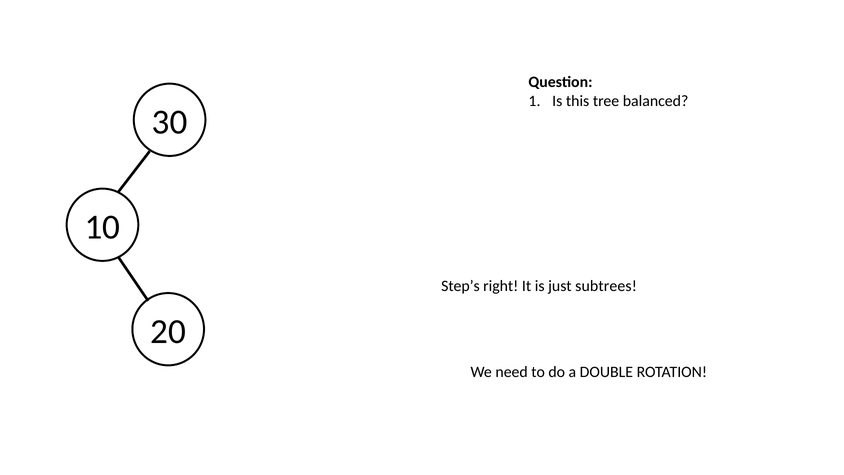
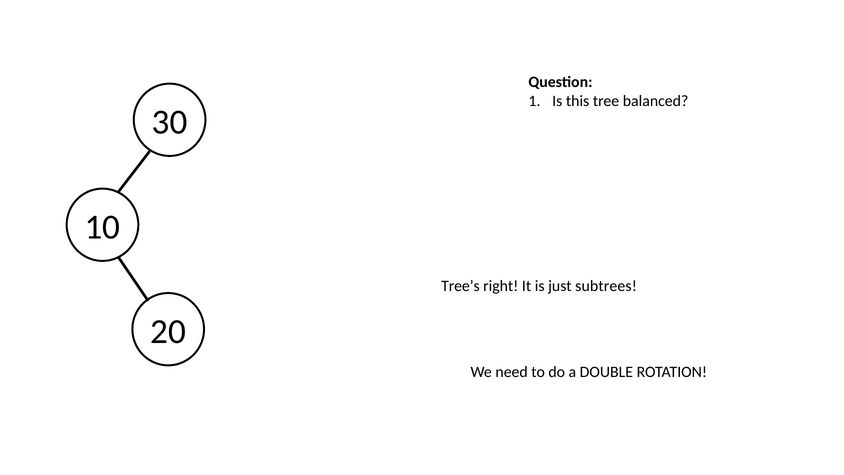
Step’s: Step’s -> Tree’s (460, 286)
